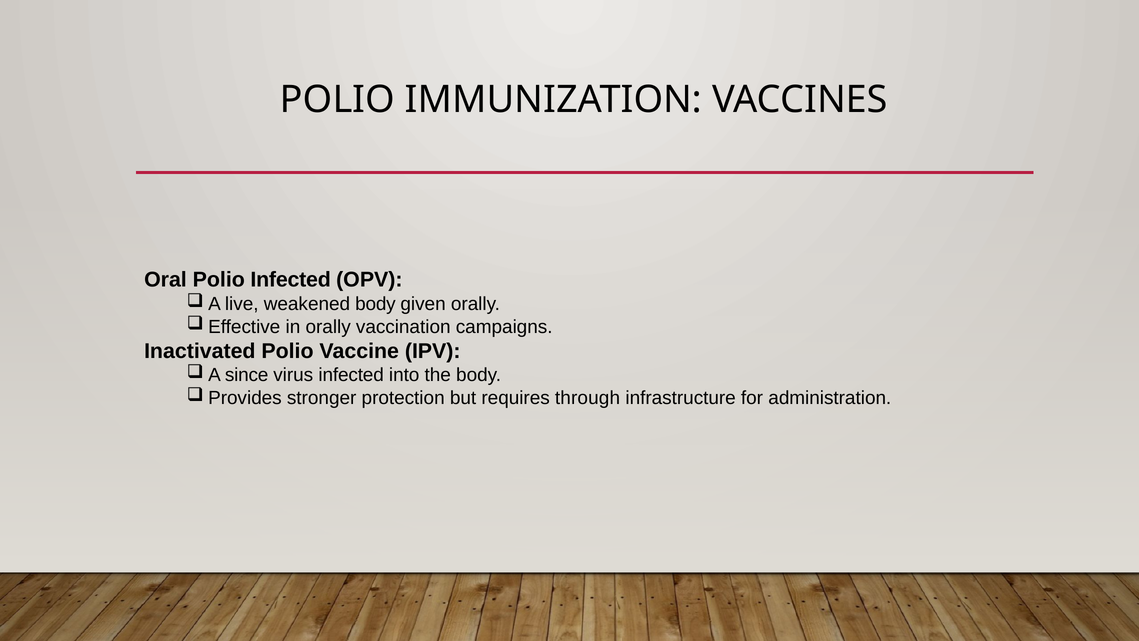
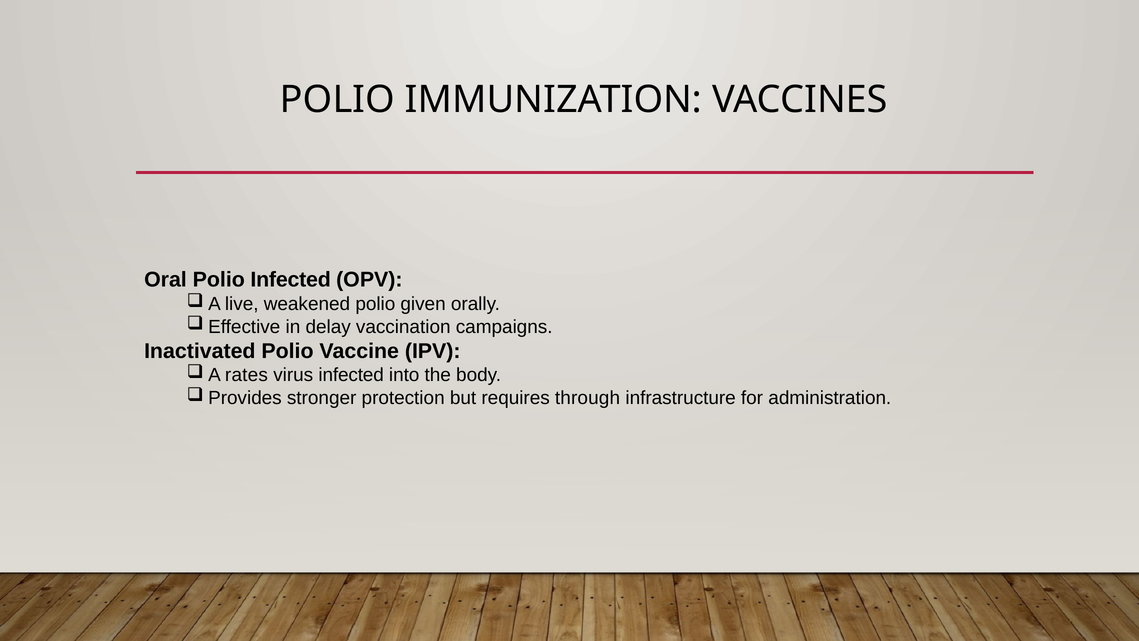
weakened body: body -> polio (375, 304)
in orally: orally -> delay (328, 327)
since: since -> rates (246, 375)
